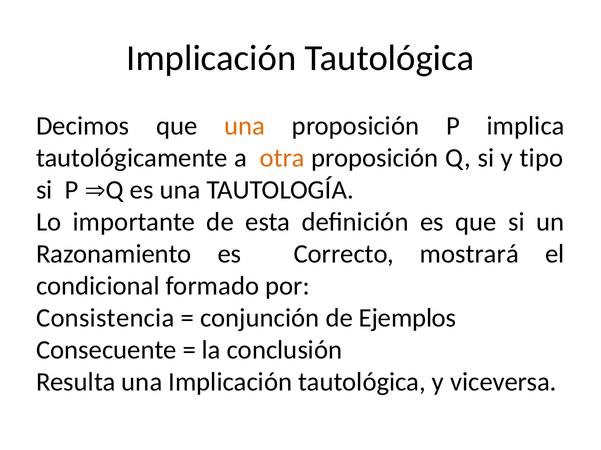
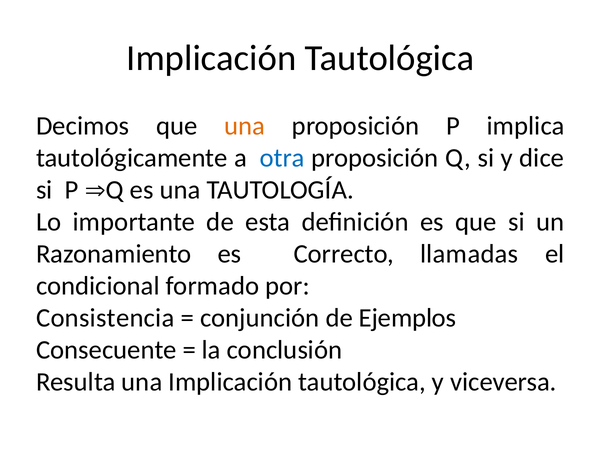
otra colour: orange -> blue (282, 158)
tipo: tipo -> dice (542, 158)
mostrará: mostrará -> llamadas (469, 254)
